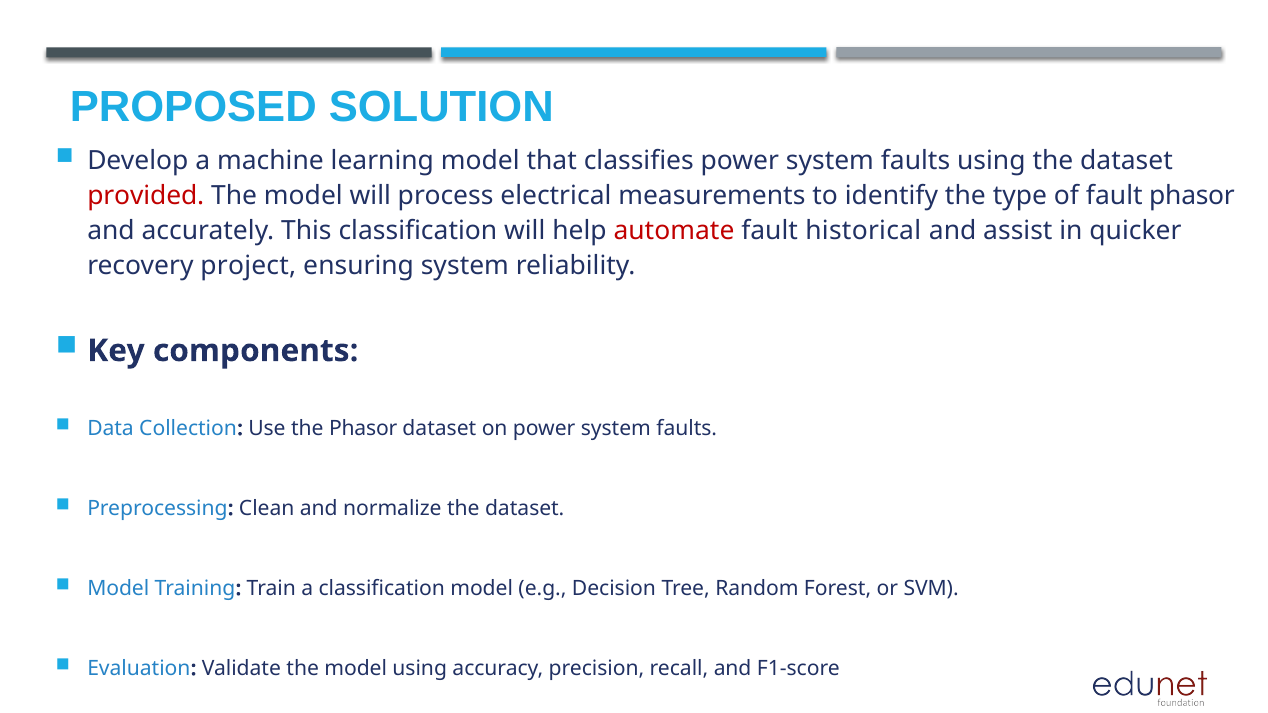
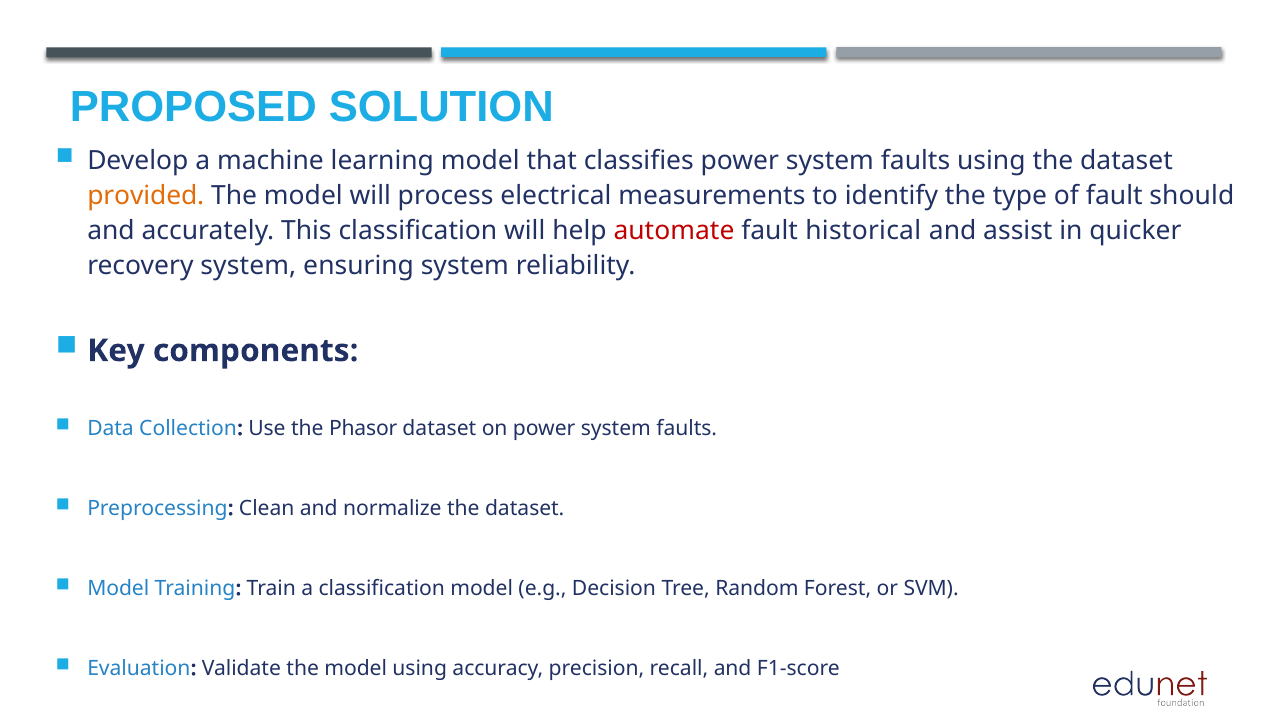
provided colour: red -> orange (146, 196)
fault phasor: phasor -> should (1192, 196)
recovery project: project -> system (248, 265)
